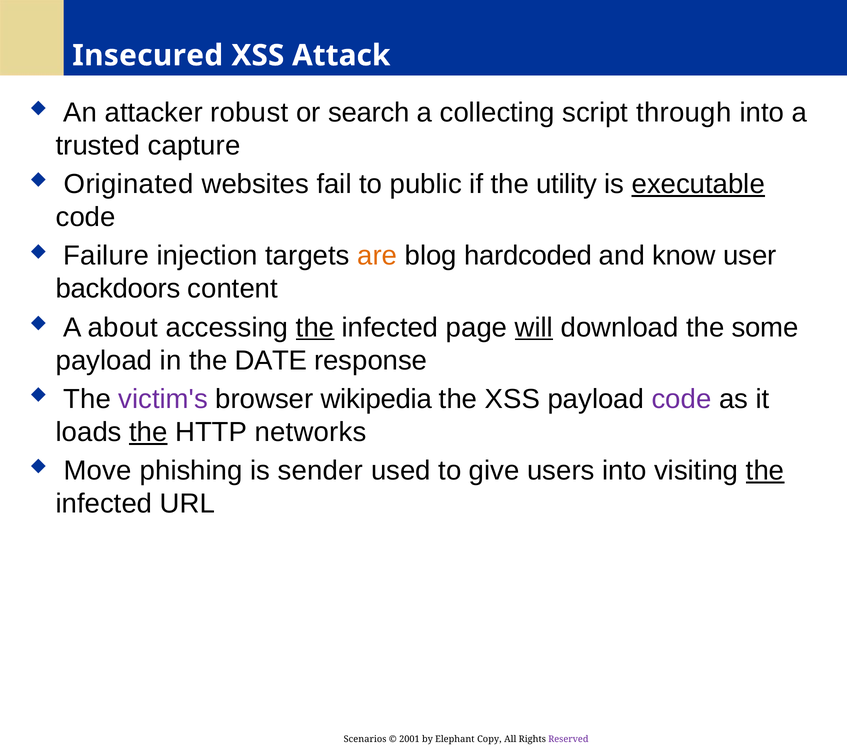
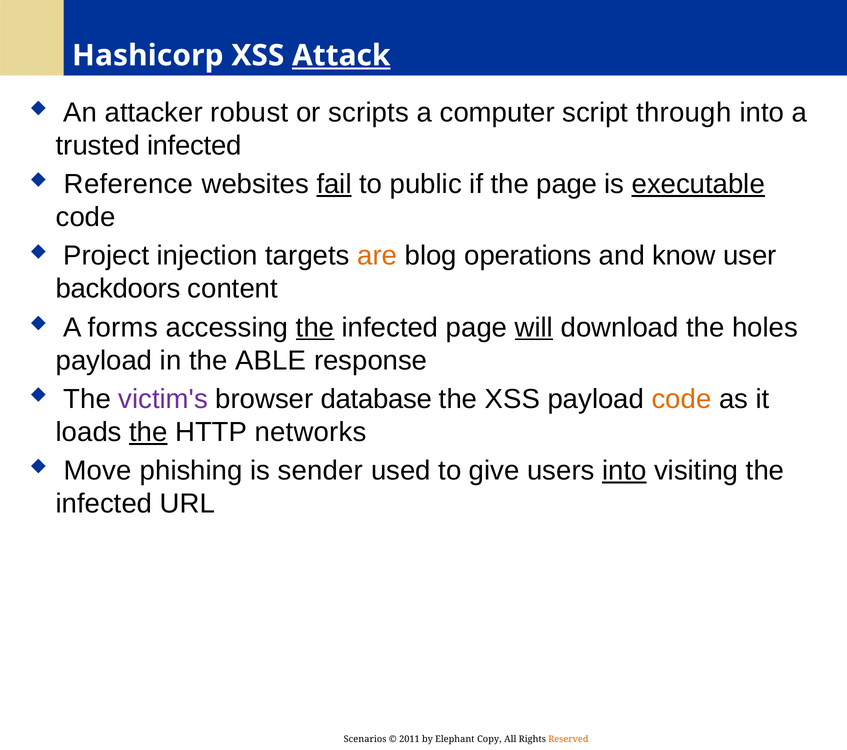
Insecured: Insecured -> Hashicorp (148, 56)
Attack underline: none -> present (341, 56)
search: search -> scripts (369, 113)
collecting: collecting -> computer (497, 113)
trusted capture: capture -> infected (194, 146)
Originated: Originated -> Reference (129, 184)
fail underline: none -> present (334, 184)
the utility: utility -> page (567, 184)
Failure: Failure -> Project (106, 256)
hardcoded: hardcoded -> operations (528, 256)
about: about -> forms (123, 327)
some: some -> holes (765, 327)
DATE: DATE -> ABLE (271, 360)
wikipedia: wikipedia -> database (376, 399)
code colour: purple -> orange (682, 399)
into underline: none -> present (624, 471)
the underline: present -> none (765, 471)
2001: 2001 -> 2011 (409, 739)
Reserved colour: purple -> orange (568, 739)
